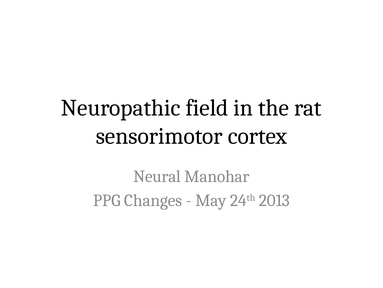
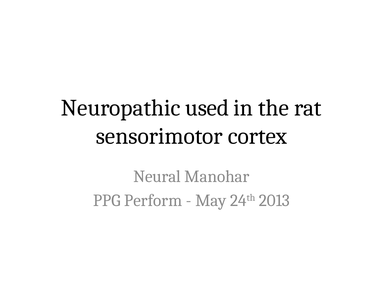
field: field -> used (207, 108)
Changes: Changes -> Perform (153, 200)
